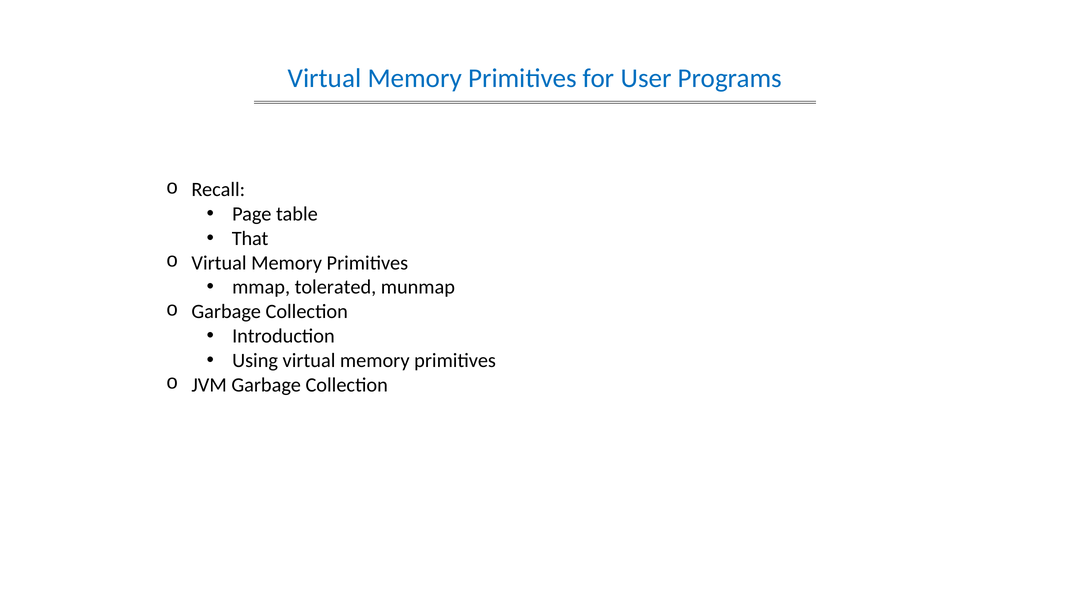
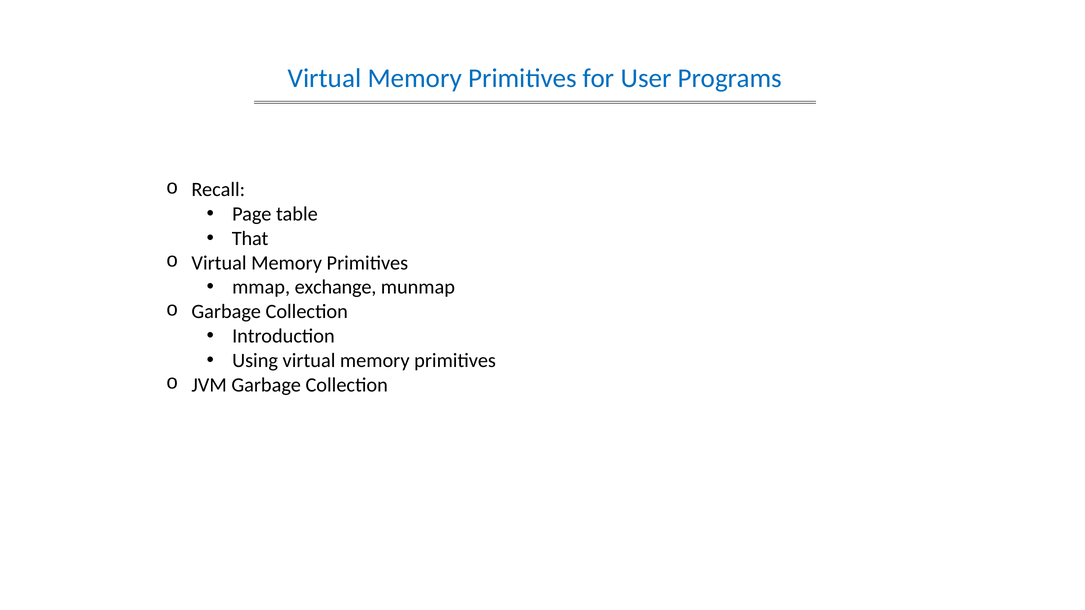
tolerated: tolerated -> exchange (336, 287)
